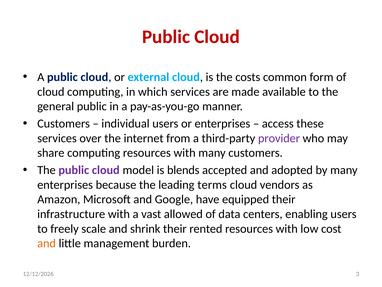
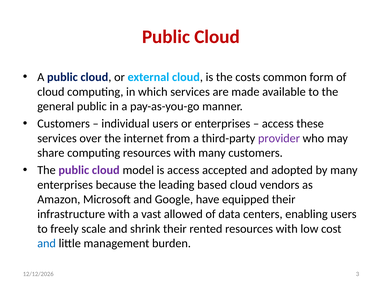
is blends: blends -> access (183, 170)
terms: terms -> based (212, 184)
and colour: orange -> blue (47, 243)
